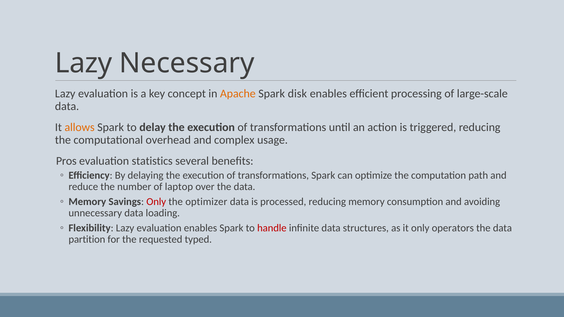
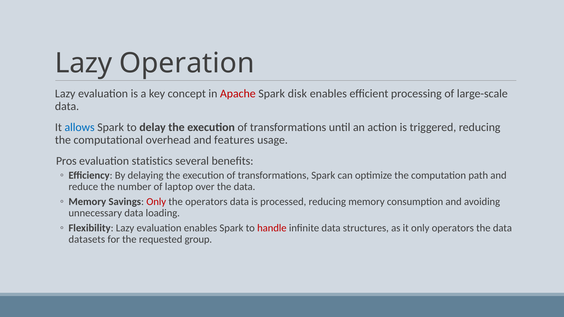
Necessary: Necessary -> Operation (187, 63)
Apache colour: orange -> red (238, 94)
allows colour: orange -> blue (80, 127)
complex: complex -> features (234, 140)
the optimizer: optimizer -> operators (206, 202)
partition: partition -> datasets (87, 240)
typed: typed -> group (198, 240)
